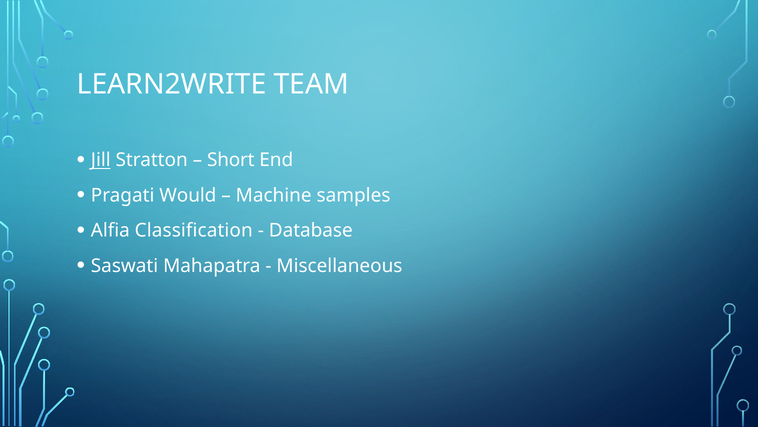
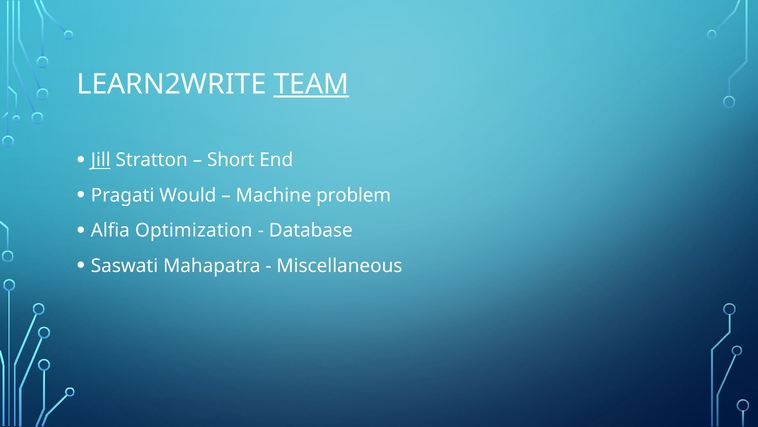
TEAM underline: none -> present (311, 84)
samples: samples -> problem (354, 195)
Classification: Classification -> Optimization (194, 230)
